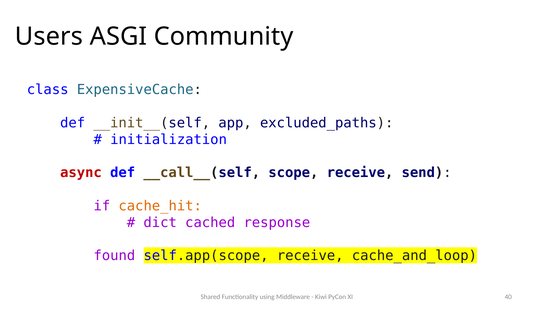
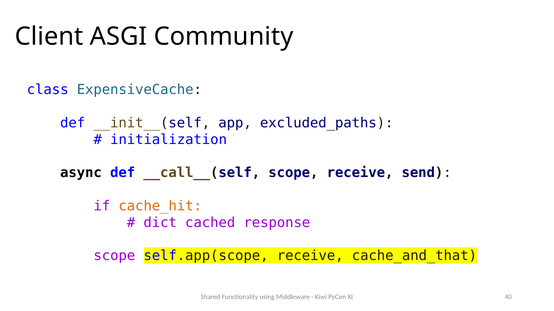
Users: Users -> Client (49, 36)
async colour: red -> black (81, 173)
found: found -> scope (114, 256)
cache_and_loop: cache_and_loop -> cache_and_that (414, 256)
